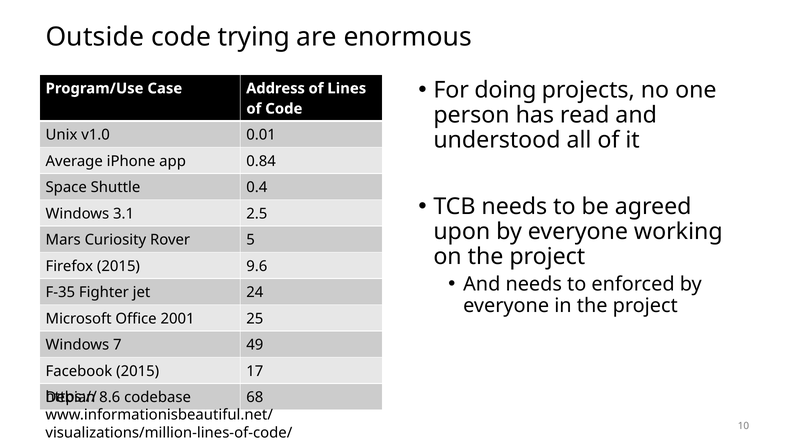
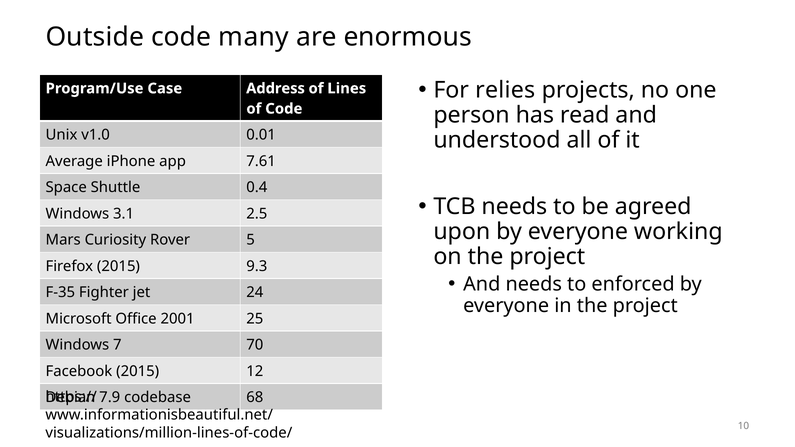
trying: trying -> many (254, 37)
doing: doing -> relies (505, 90)
0.84: 0.84 -> 7.61 (261, 161)
9.6: 9.6 -> 9.3 (257, 266)
49: 49 -> 70 (255, 345)
17: 17 -> 12 (255, 371)
8.6: 8.6 -> 7.9 (110, 398)
